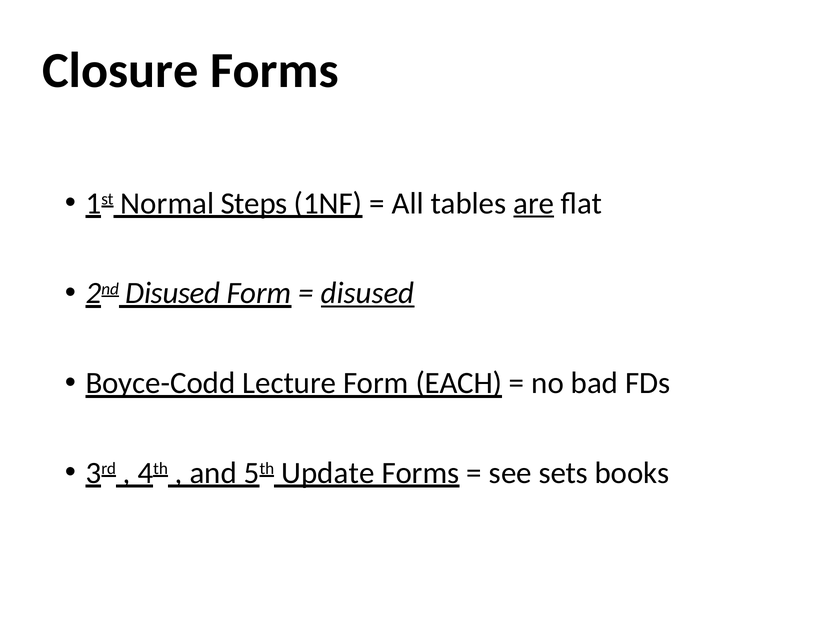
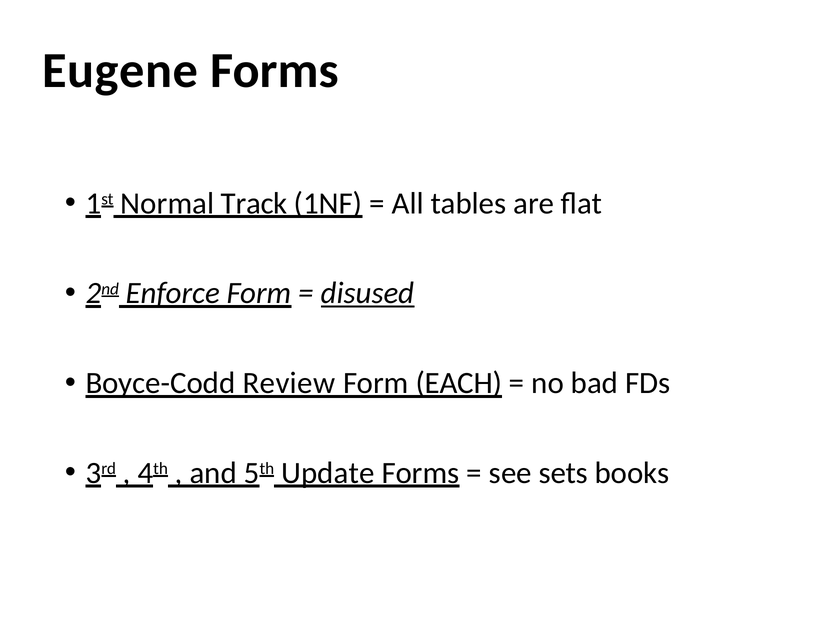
Closure: Closure -> Eugene (120, 71)
Steps: Steps -> Track (254, 203)
are underline: present -> none (534, 203)
2nd Disused: Disused -> Enforce (173, 293)
Lecture: Lecture -> Review (289, 383)
